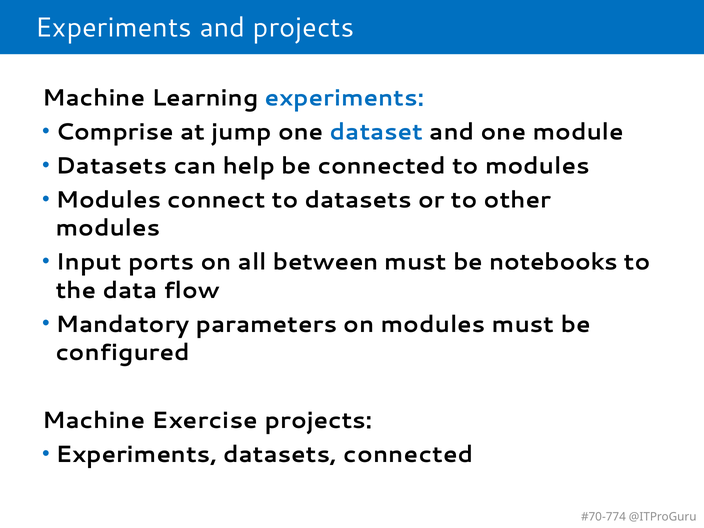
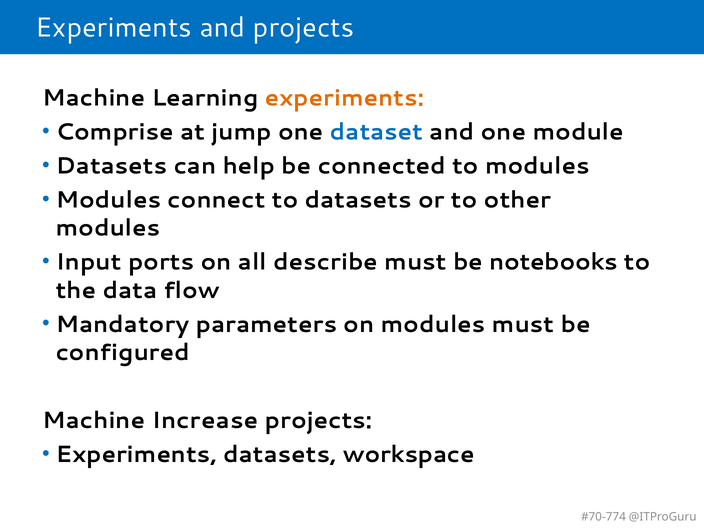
experiments colour: blue -> orange (345, 98)
between: between -> describe (326, 262)
Exercise: Exercise -> Increase (205, 421)
datasets connected: connected -> workspace (409, 455)
